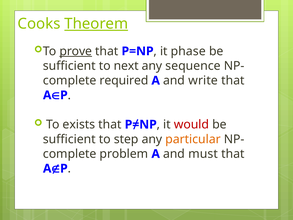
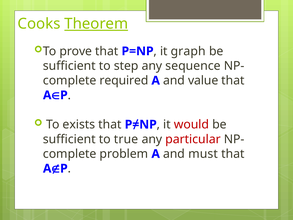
prove underline: present -> none (76, 51)
phase: phase -> graph (188, 51)
next: next -> step (126, 66)
write: write -> value (203, 80)
step: step -> true (126, 139)
particular colour: orange -> red (193, 139)
